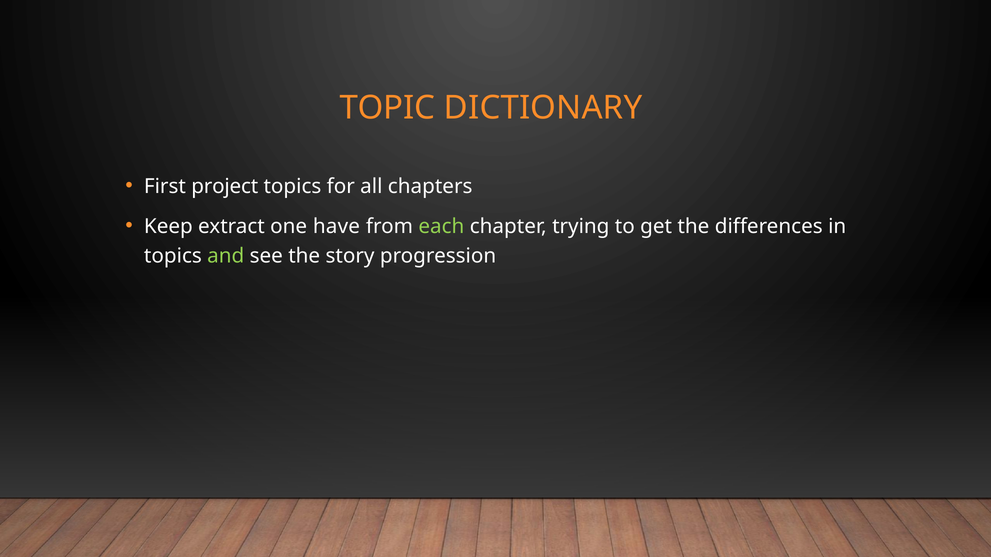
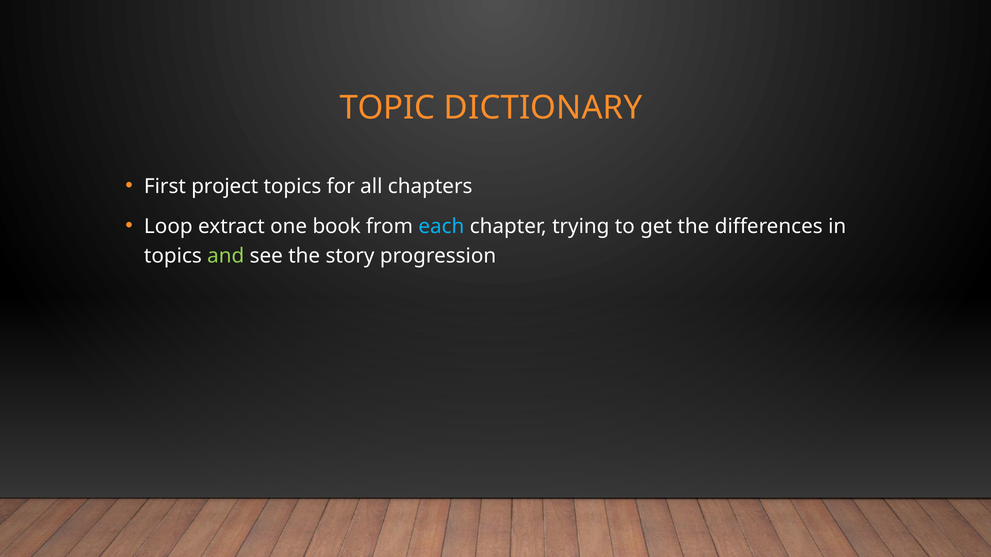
Keep: Keep -> Loop (168, 226)
have: have -> book (337, 226)
each colour: light green -> light blue (441, 226)
